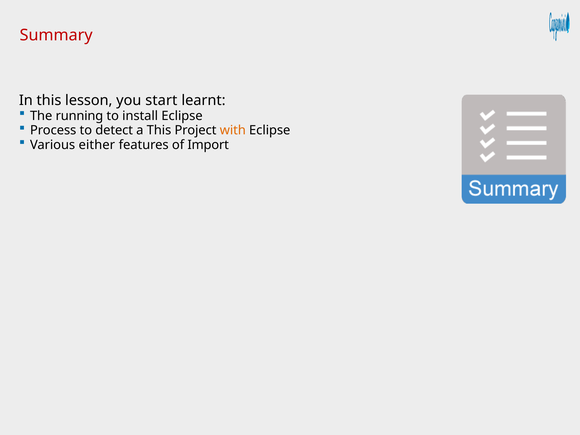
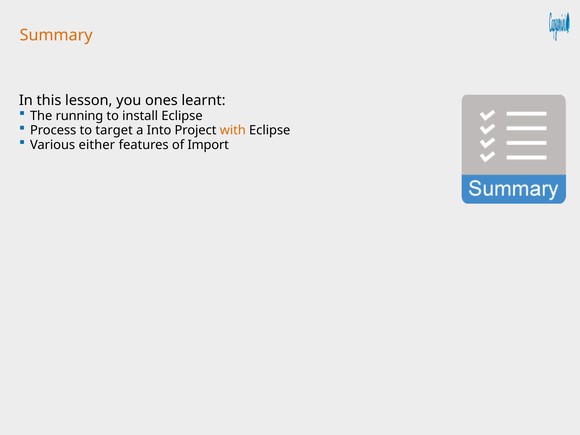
Summary colour: red -> orange (56, 35)
start: start -> ones (161, 100)
detect: detect -> target (114, 130)
a This: This -> Into (159, 130)
